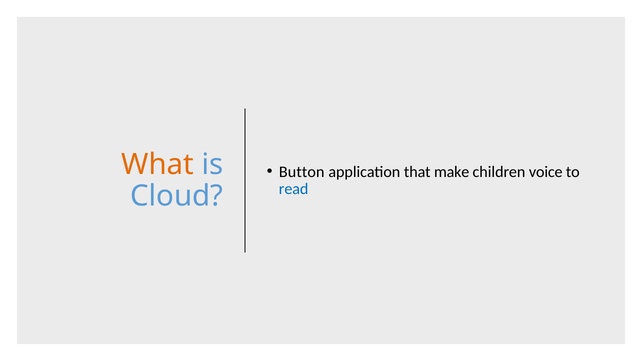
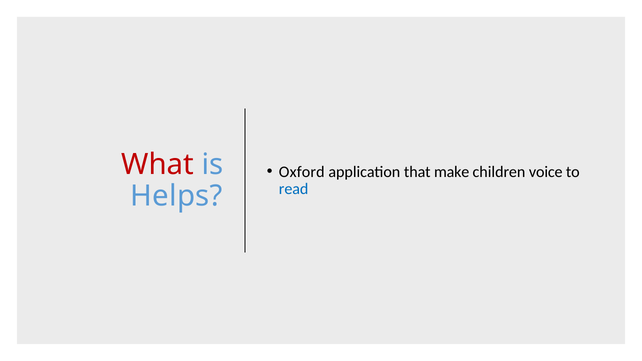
What colour: orange -> red (158, 164)
Button: Button -> Oxford (302, 172)
Cloud: Cloud -> Helps (176, 196)
